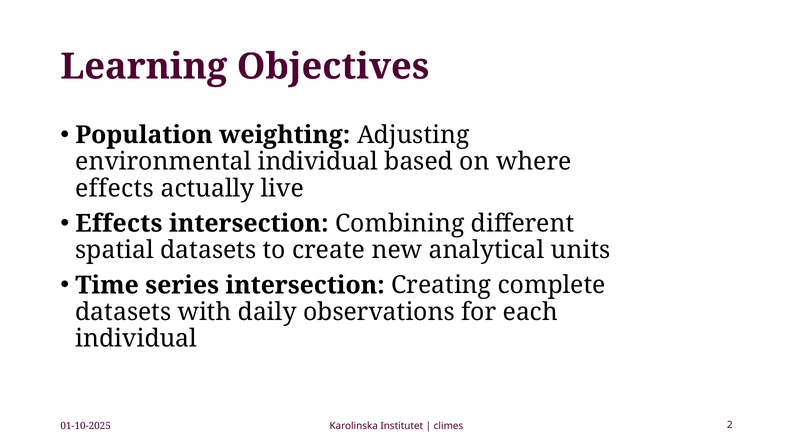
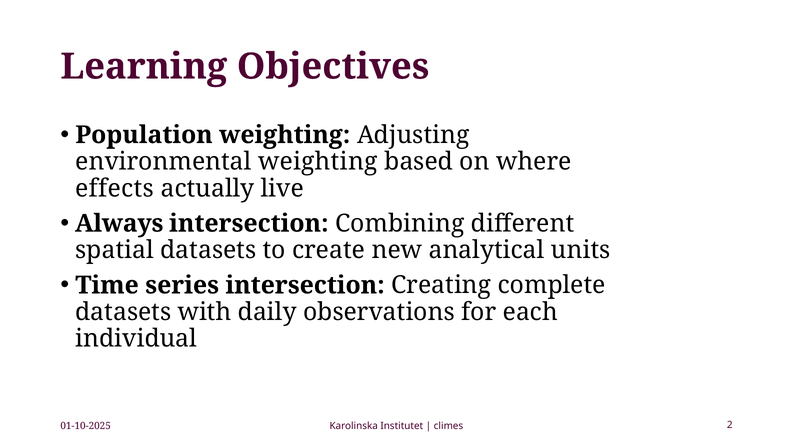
environmental individual: individual -> weighting (318, 162)
Effects: Effects -> Always (119, 223)
